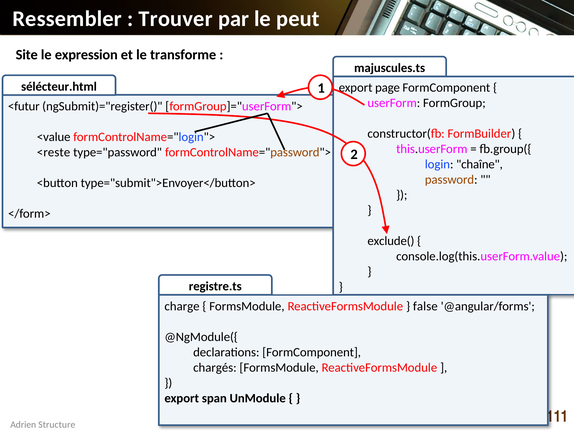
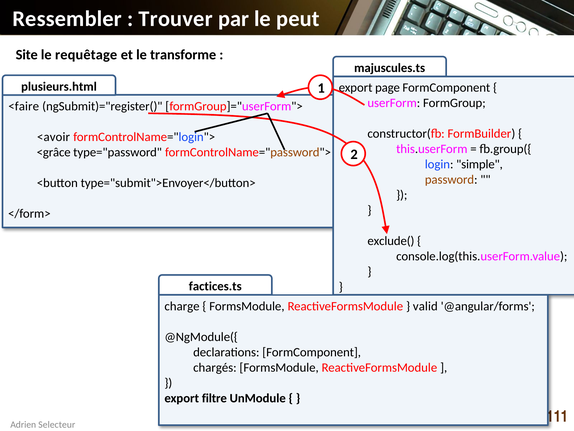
expression: expression -> requêtage (86, 55)
sélécteur.html: sélécteur.html -> plusieurs.html (59, 86)
<futur: <futur -> <faire (24, 106)
<value: <value -> <avoir (54, 137)
<reste: <reste -> <grâce (54, 152)
chaîne: chaîne -> simple (480, 164)
registre.ts: registre.ts -> factices.ts (215, 286)
false: false -> valid (425, 306)
span: span -> filtre (214, 398)
Structure: Structure -> Selecteur (57, 424)
